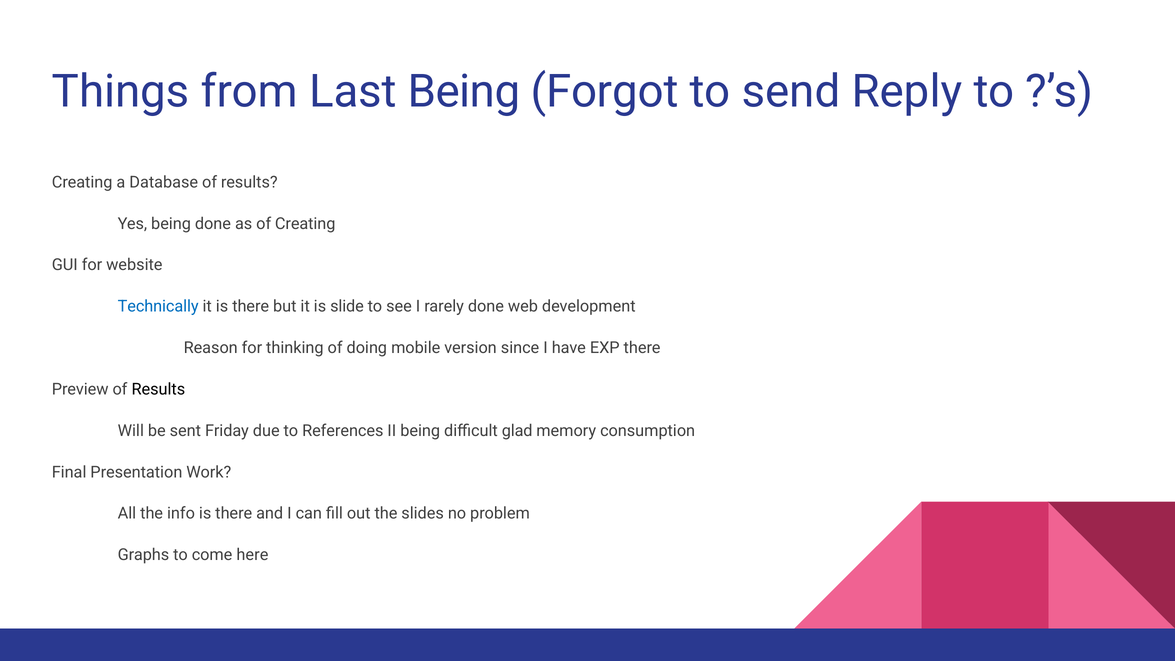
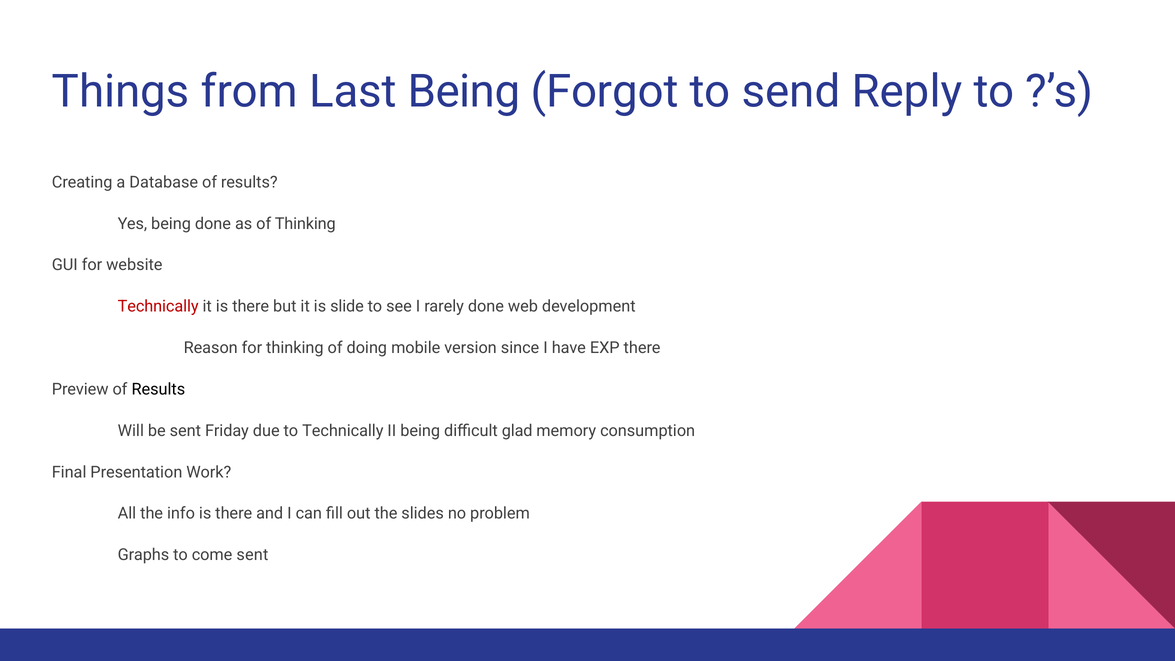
of Creating: Creating -> Thinking (305, 224)
Technically colour: blue -> red (158, 306)
to References: References -> Technically (343, 431)
come here: here -> sent (252, 555)
